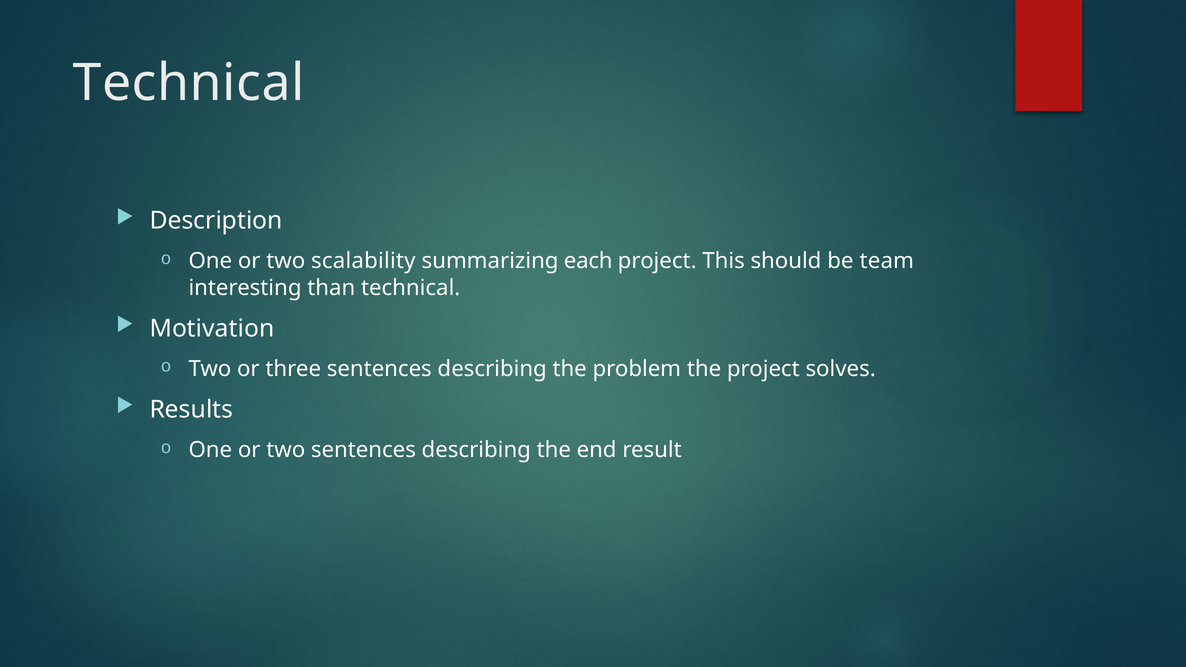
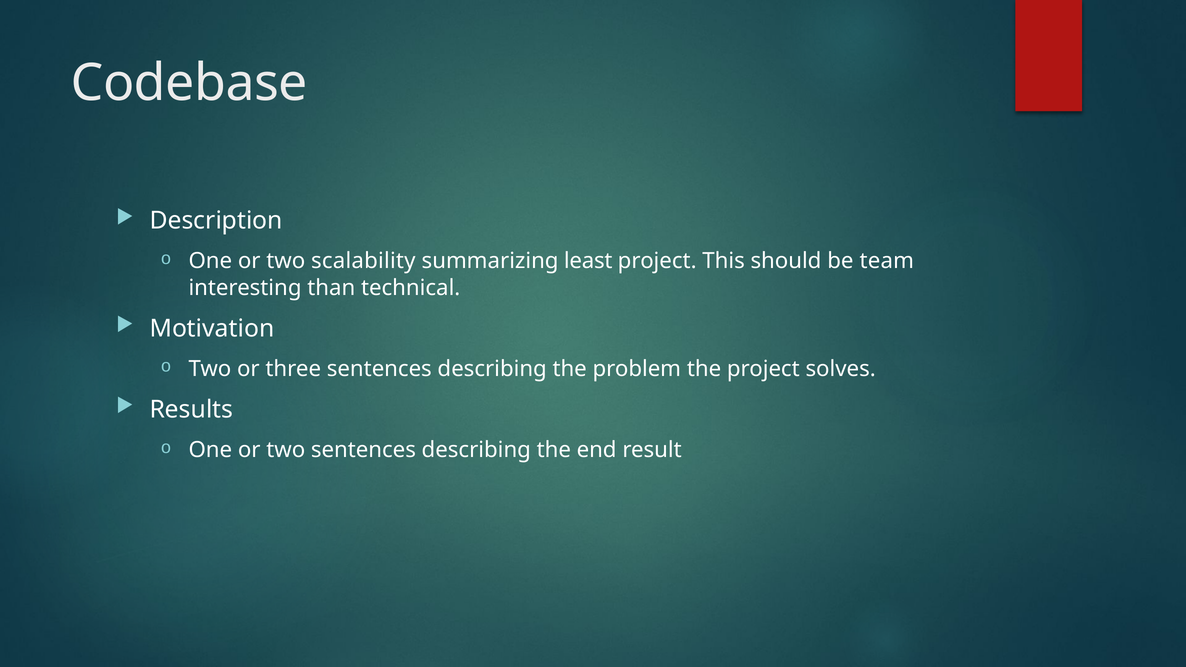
Technical: Technical -> Codebase (189, 83)
each: each -> least (588, 261)
